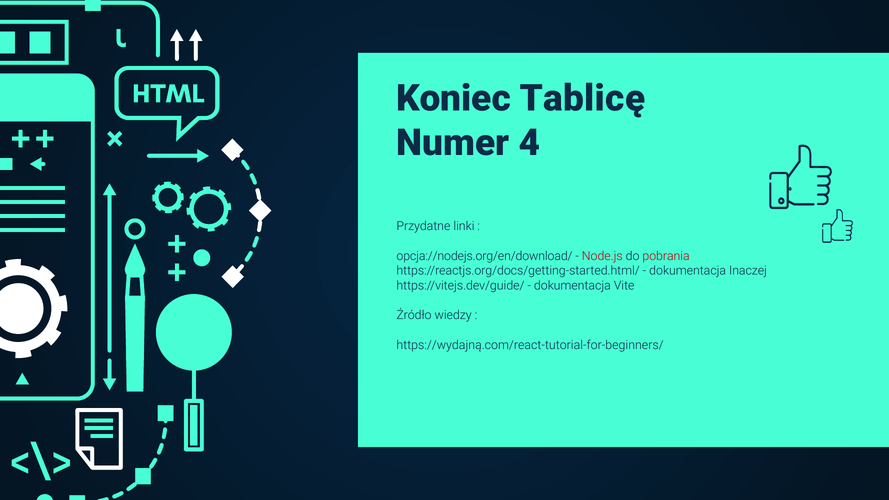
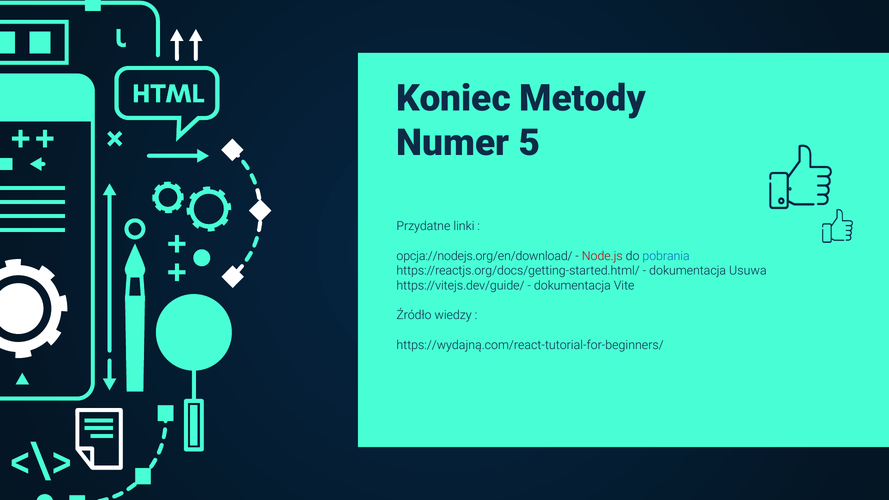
Tablicę: Tablicę -> Metody (582, 99)
4: 4 -> 5 (529, 143)
pobrania colour: red -> blue (666, 256)
Inaczej: Inaczej -> Usuwa (748, 271)
